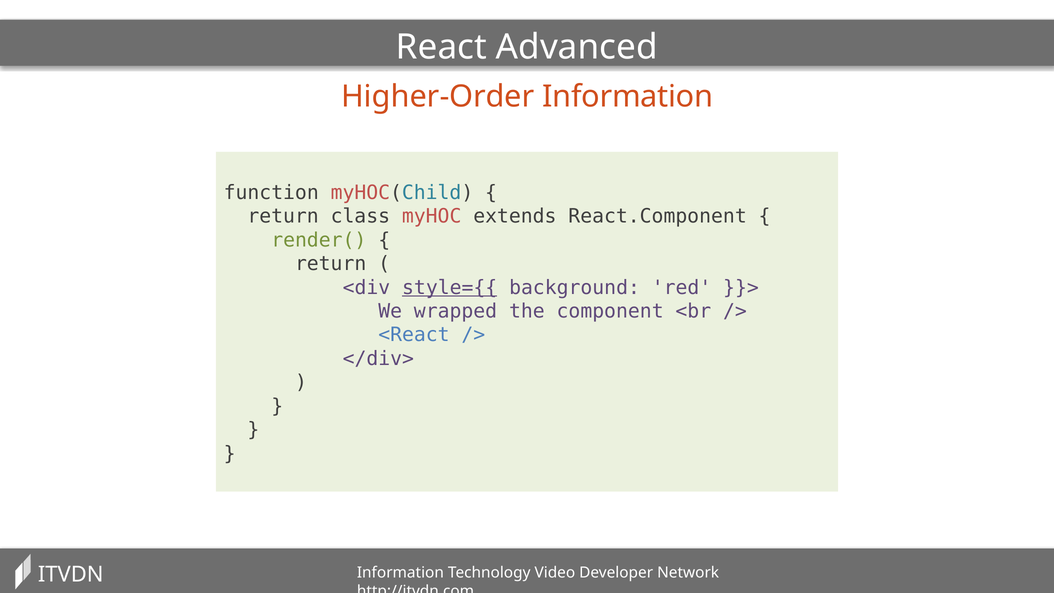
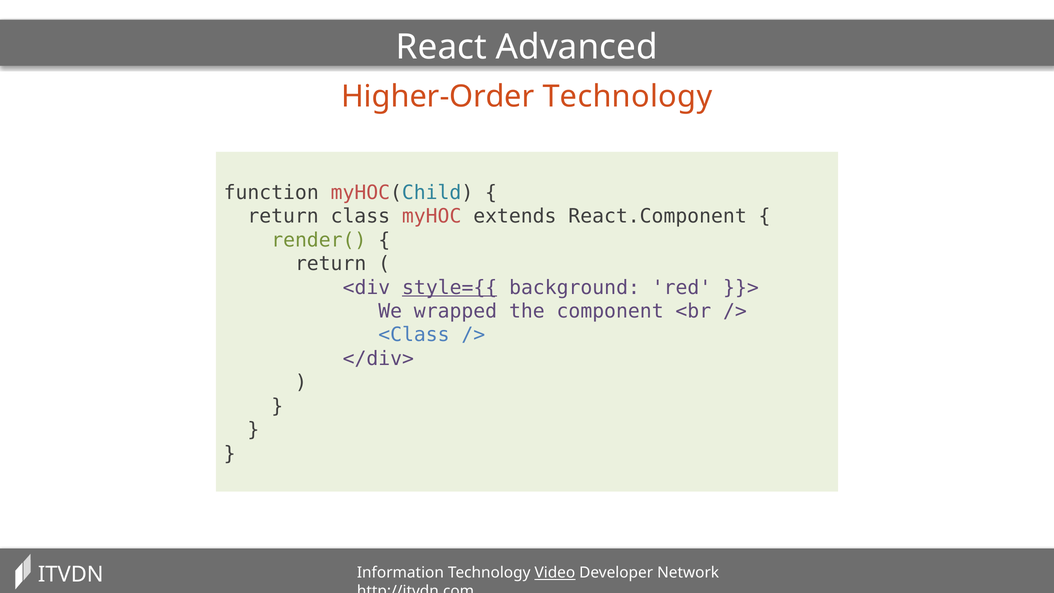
Higher-Order Information: Information -> Technology (627, 96)
<React: <React -> <Class (414, 335)
Video underline: none -> present (555, 573)
